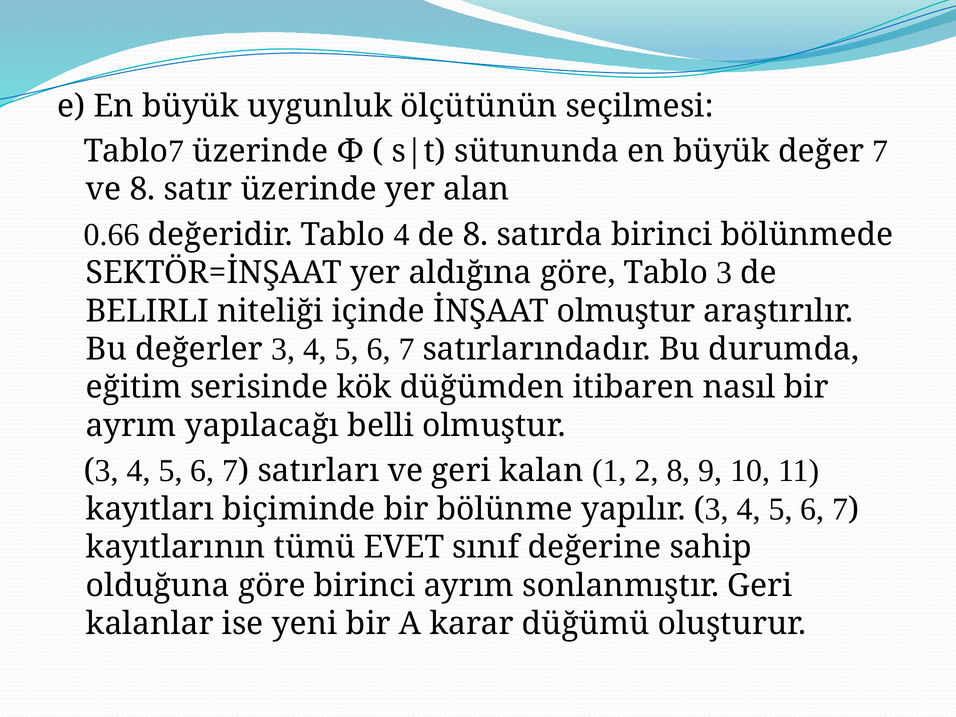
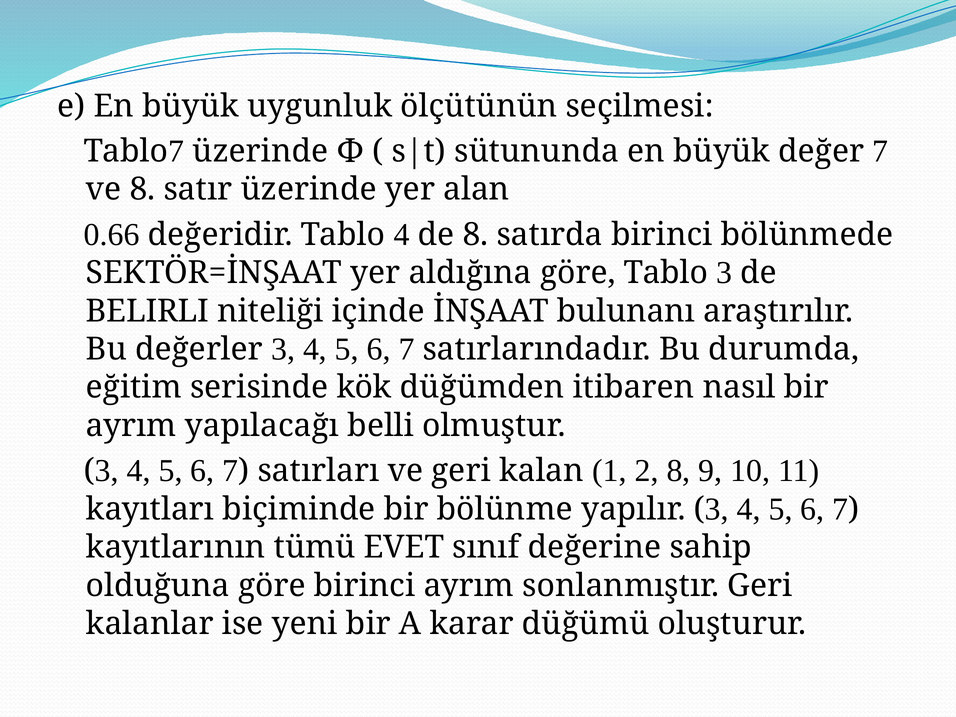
İNŞAAT olmuştur: olmuştur -> bulunanı (626, 311)
